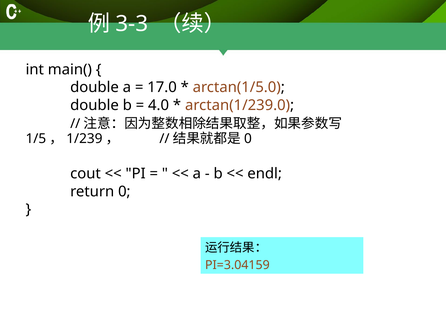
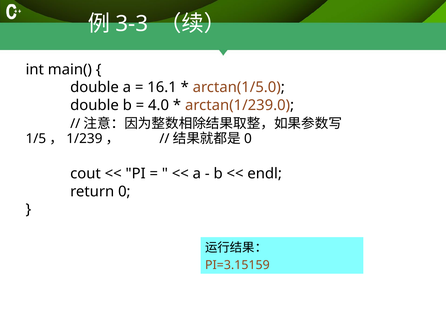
17.0: 17.0 -> 16.1 (162, 88)
PI=3.04159: PI=3.04159 -> PI=3.15159 (237, 265)
